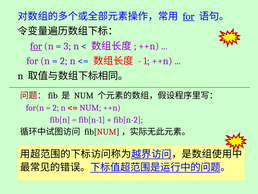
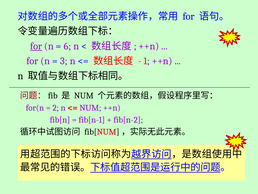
for underline: present -> none (189, 16)
3: 3 -> 6 (67, 46)
2: 2 -> 3 (64, 61)
